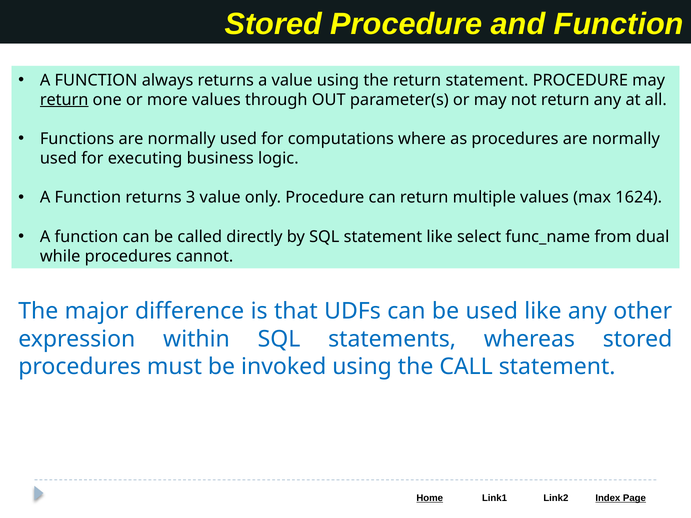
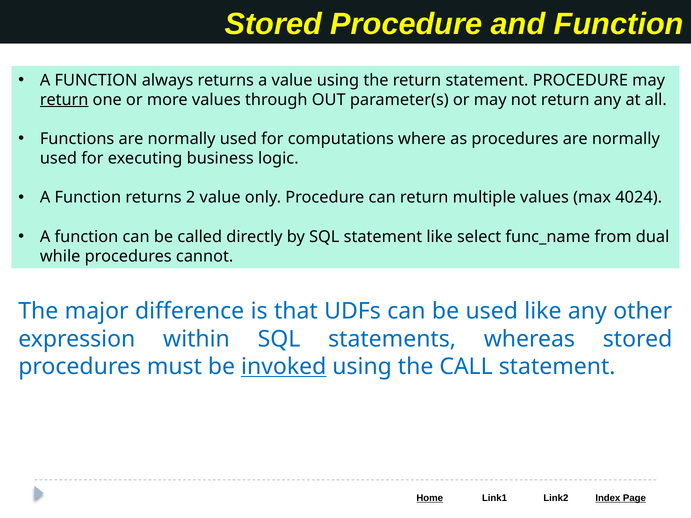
3: 3 -> 2 (191, 198)
1624: 1624 -> 4024 (639, 198)
invoked underline: none -> present (284, 367)
